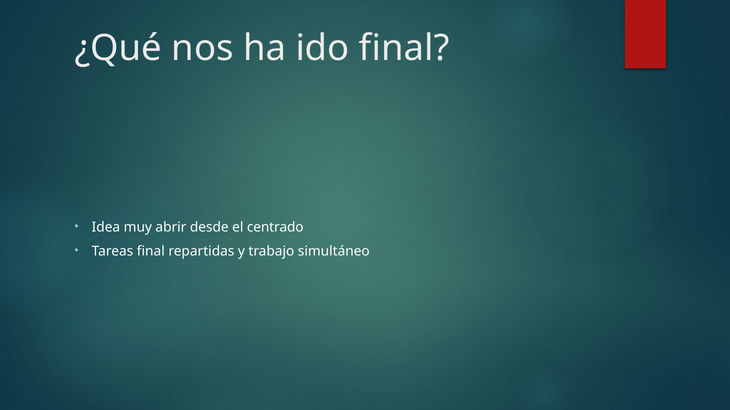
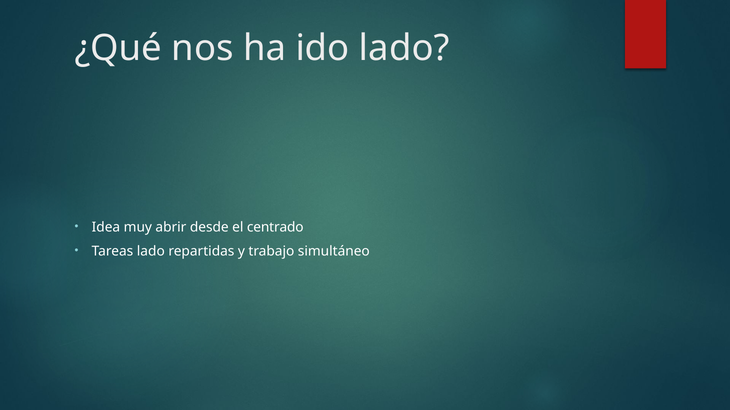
ido final: final -> lado (404, 48)
Tareas final: final -> lado (151, 251)
